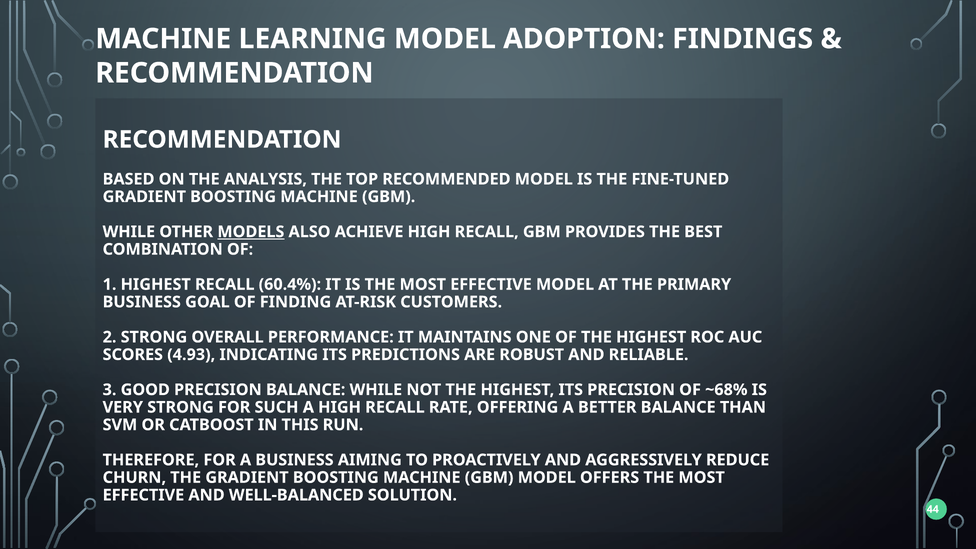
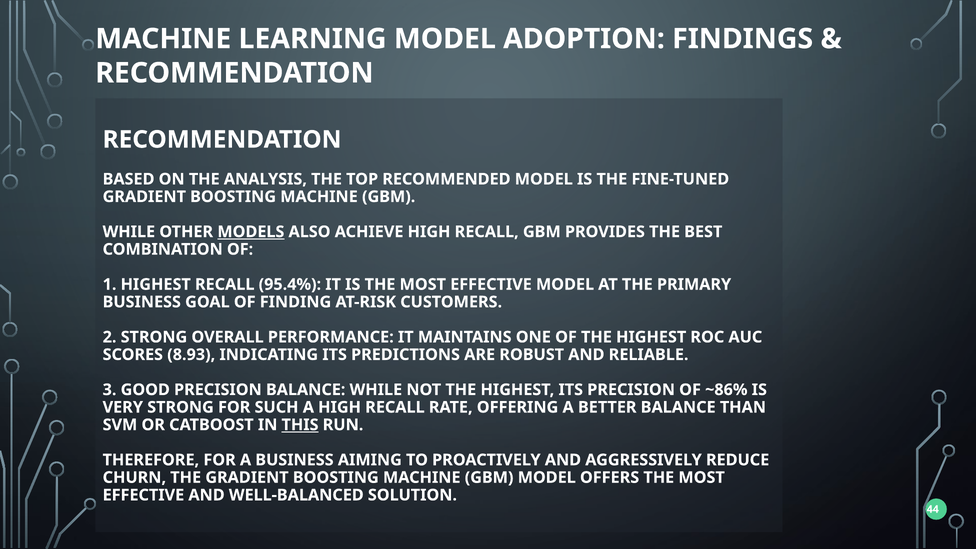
60.4%: 60.4% -> 95.4% (290, 284)
4.93: 4.93 -> 8.93 (191, 355)
~68%: ~68% -> ~86% (726, 390)
THIS underline: none -> present (300, 425)
